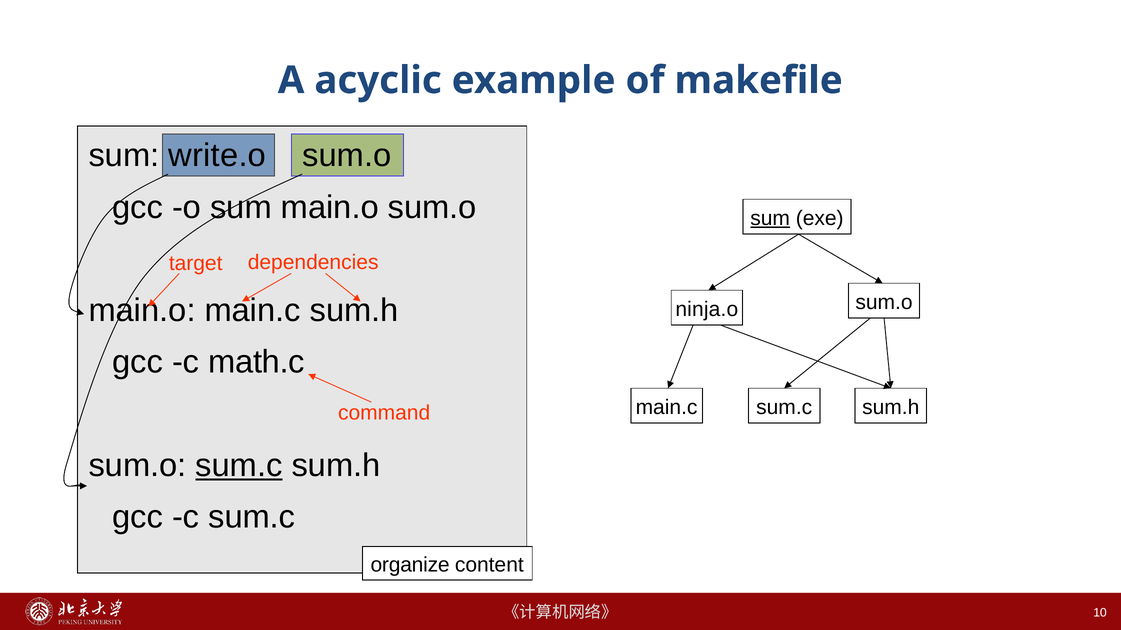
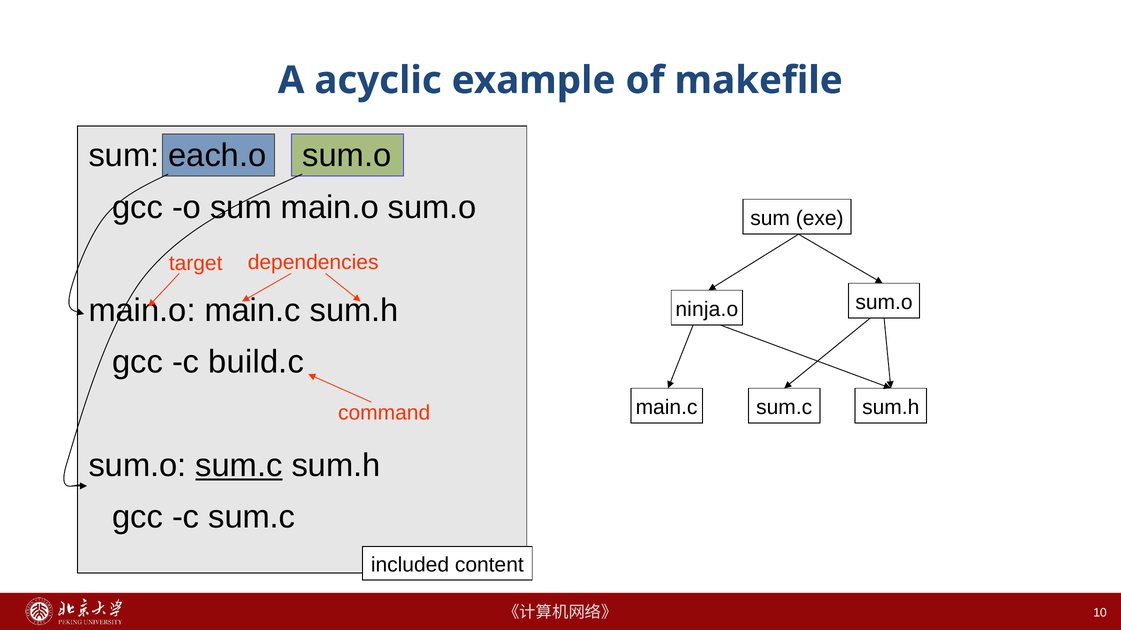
write.o: write.o -> each.o (217, 156)
sum underline: present -> none (770, 218)
math.c: math.c -> build.c (256, 363)
organize: organize -> included (410, 565)
